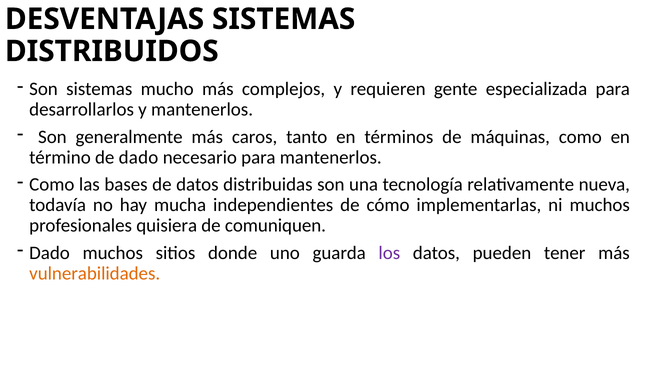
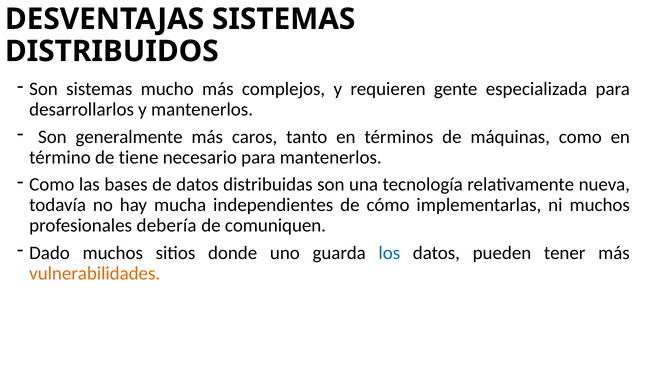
de dado: dado -> tiene (139, 157)
quisiera: quisiera -> debería (167, 225)
los colour: purple -> blue (389, 253)
